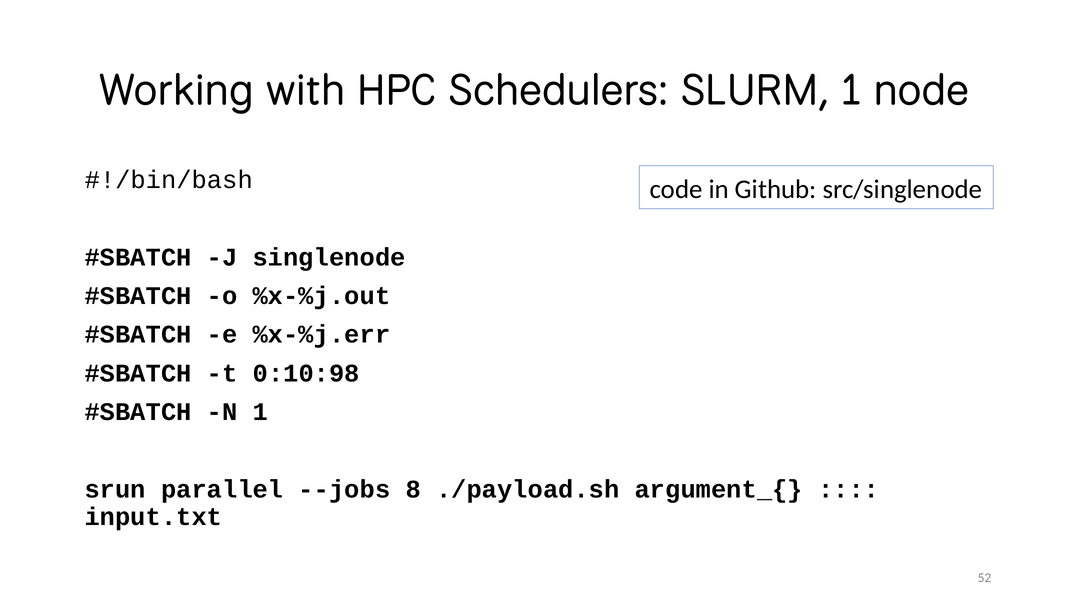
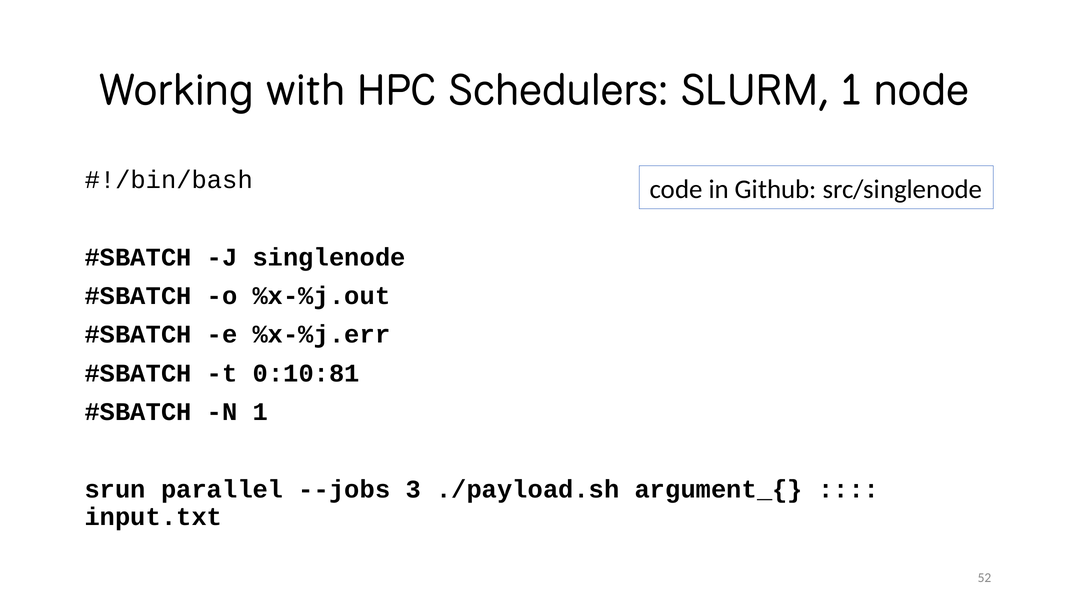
0:10:98: 0:10:98 -> 0:10:81 (306, 373)
8: 8 -> 3 (413, 489)
